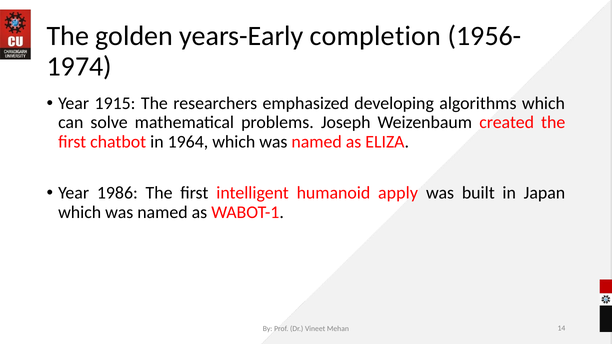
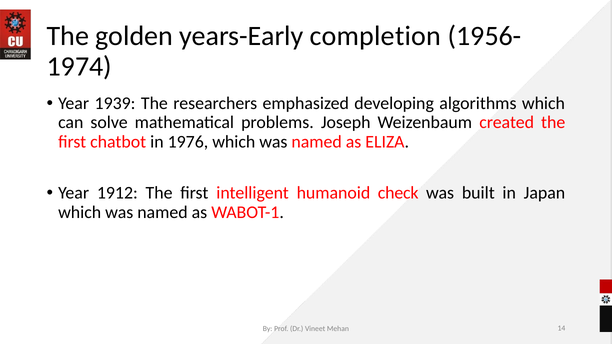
1915: 1915 -> 1939 (115, 103)
1964: 1964 -> 1976 (188, 142)
1986: 1986 -> 1912 (117, 193)
apply: apply -> check (398, 193)
